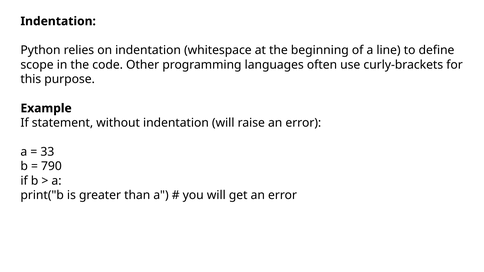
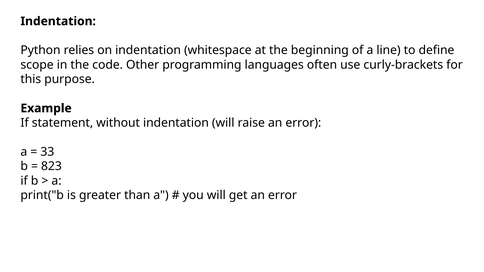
790: 790 -> 823 (51, 166)
